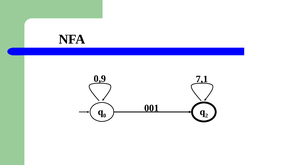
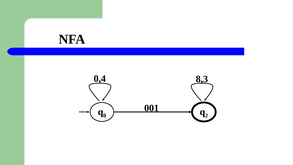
0,9: 0,9 -> 0,4 (100, 79)
7,1: 7,1 -> 8,3 (202, 79)
